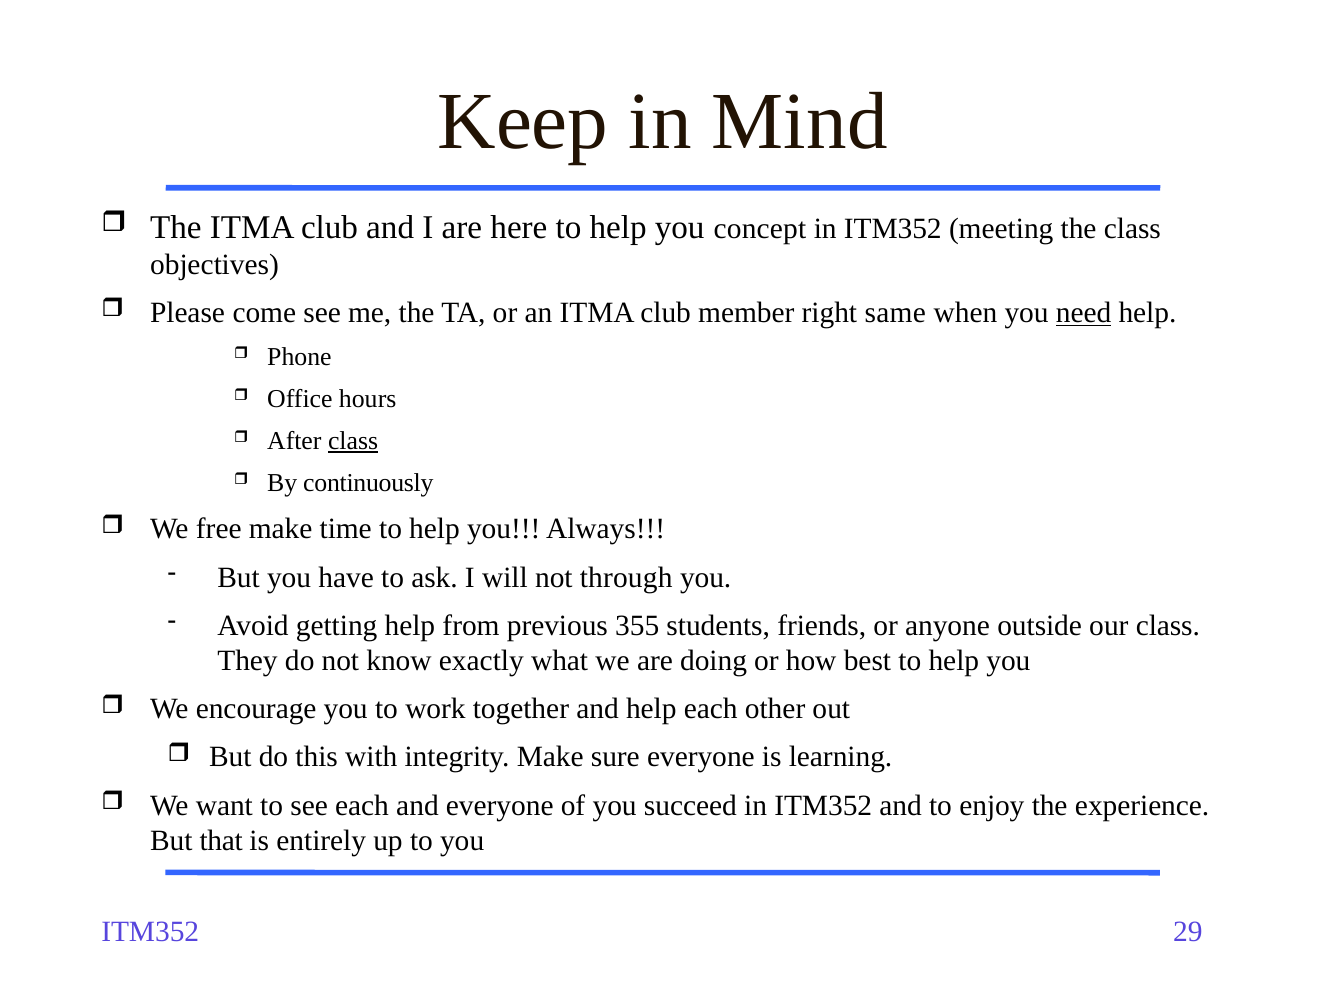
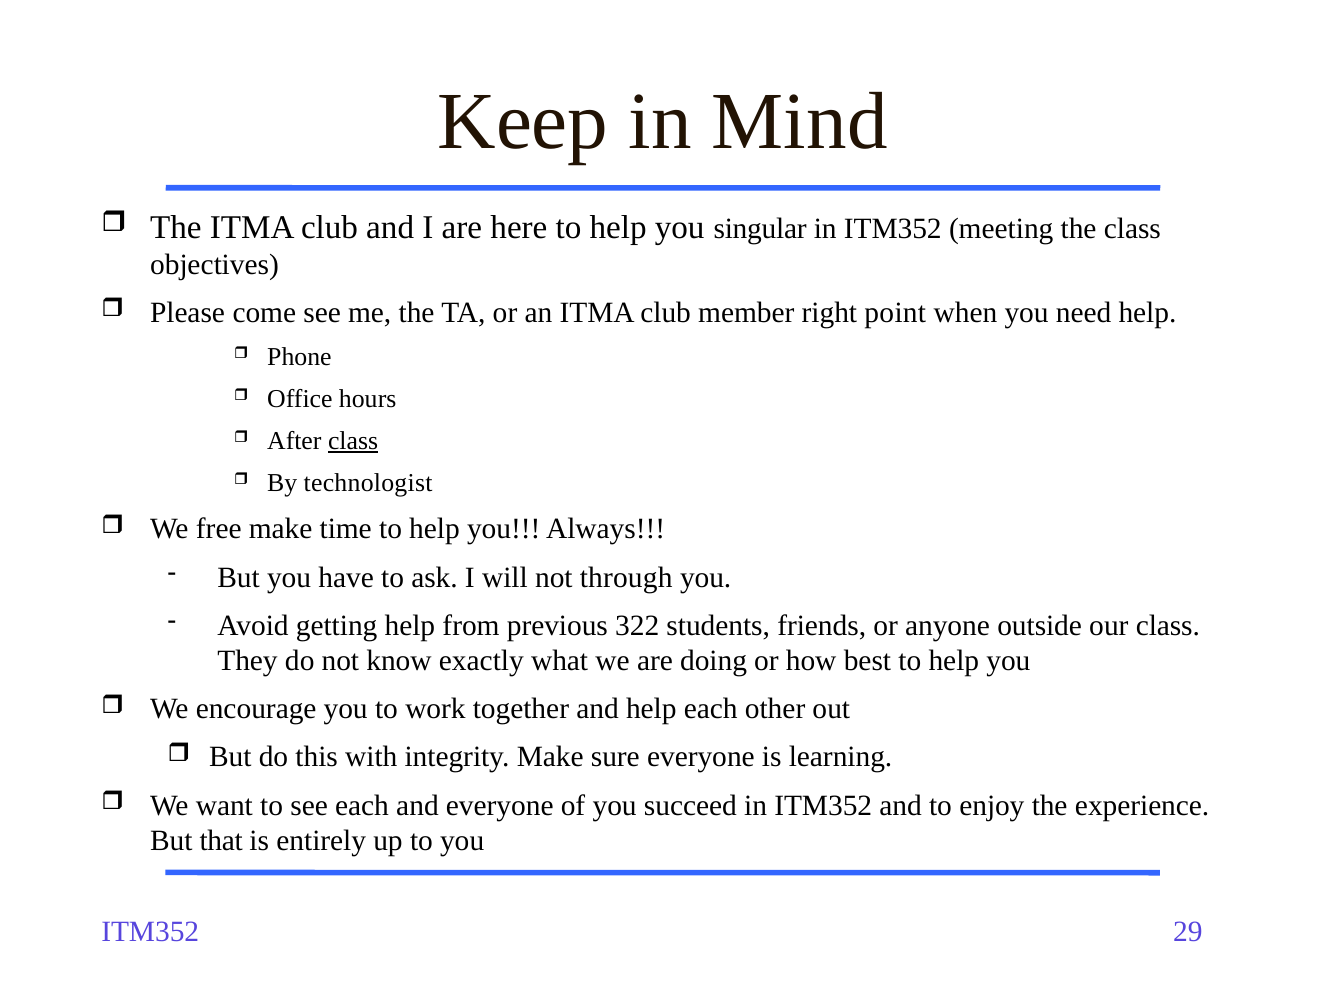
concept: concept -> singular (760, 229)
same: same -> point (895, 313)
need underline: present -> none (1084, 313)
continuously: continuously -> technologist (368, 483)
355: 355 -> 322 (637, 626)
